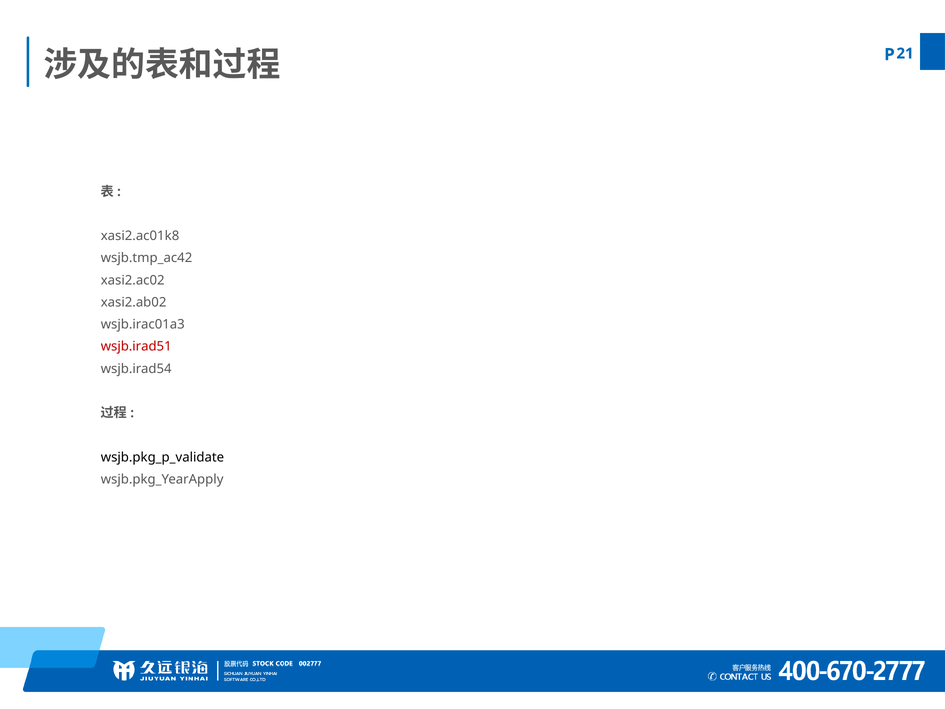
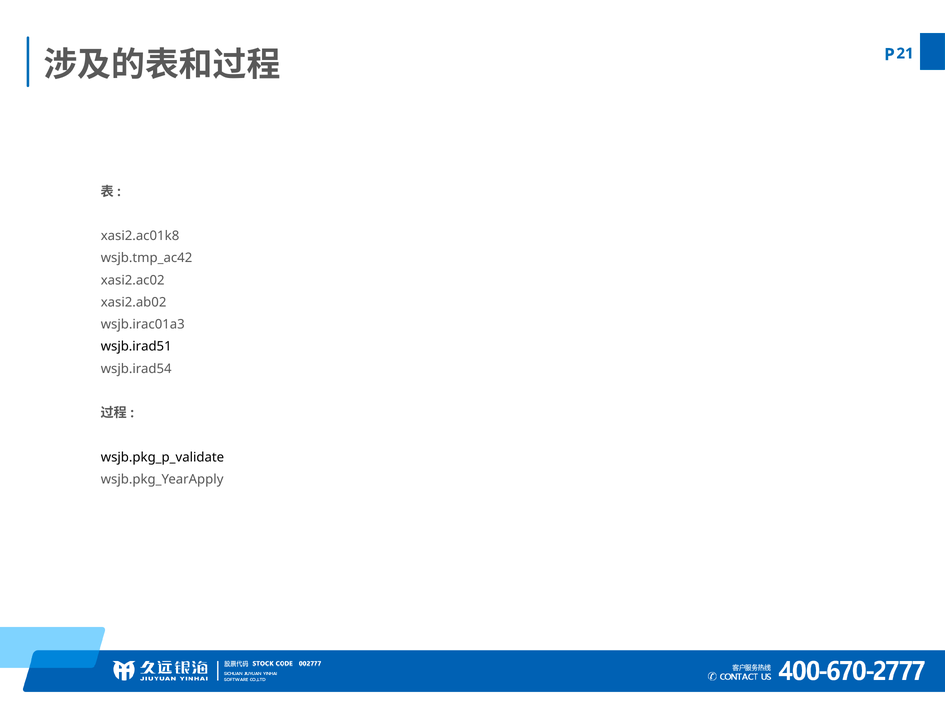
wsjb.irad51 colour: red -> black (136, 346)
